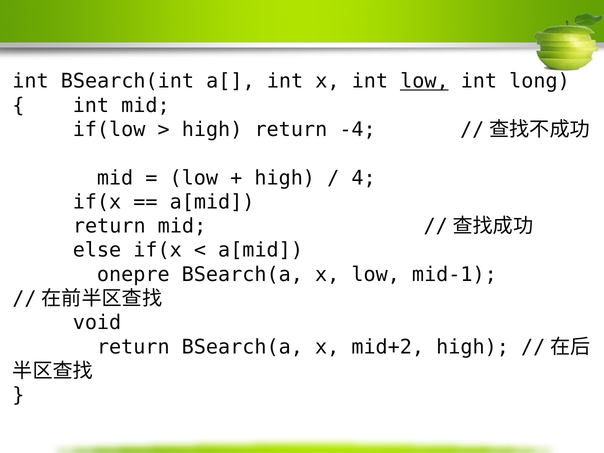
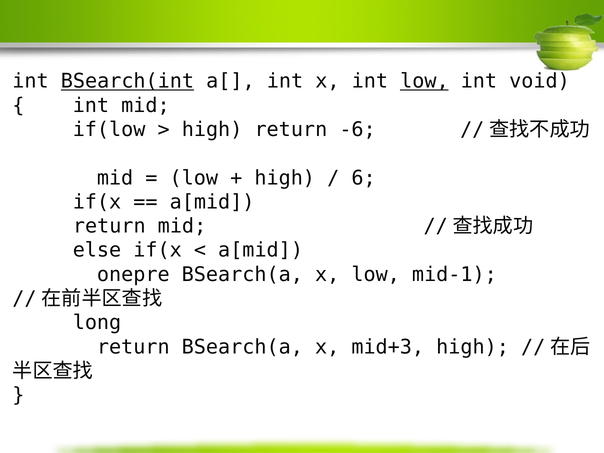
BSearch(int underline: none -> present (127, 81)
long: long -> void (540, 81)
-4: -4 -> -6 (358, 130)
4: 4 -> 6 (364, 178)
void: void -> long (97, 323)
mid+2: mid+2 -> mid+3 (388, 347)
